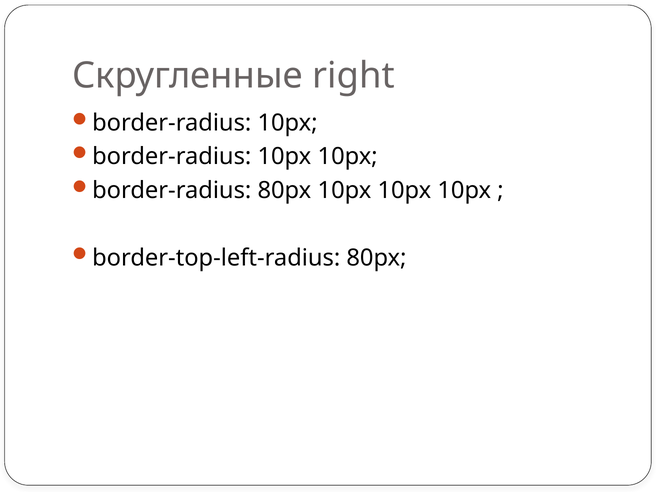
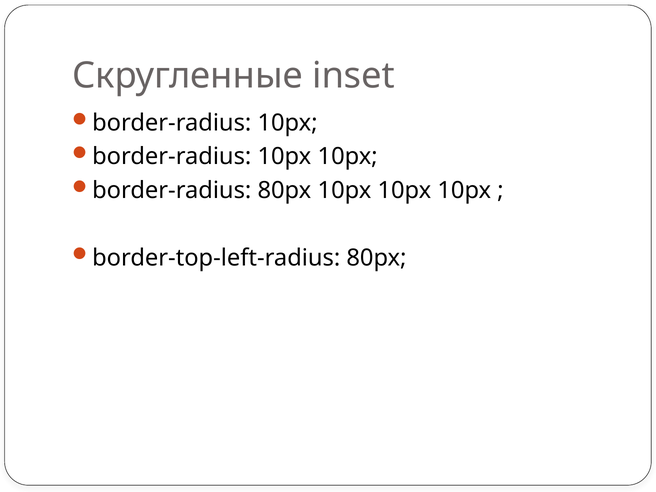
right: right -> inset (354, 76)
